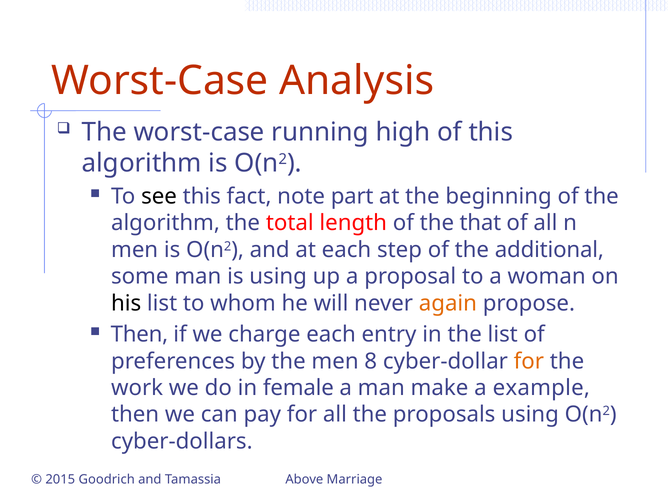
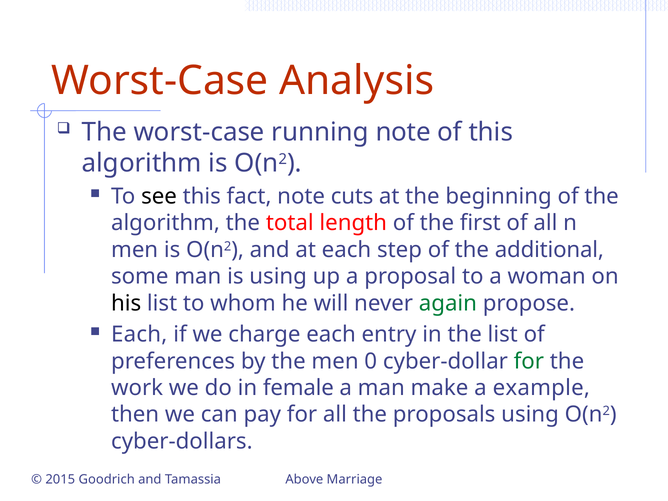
running high: high -> note (403, 132)
part: part -> cuts (352, 196)
that: that -> first (480, 223)
again colour: orange -> green (448, 303)
Then: Then -> Each (139, 334)
8: 8 -> 0 (371, 361)
for colour: orange -> green (529, 361)
